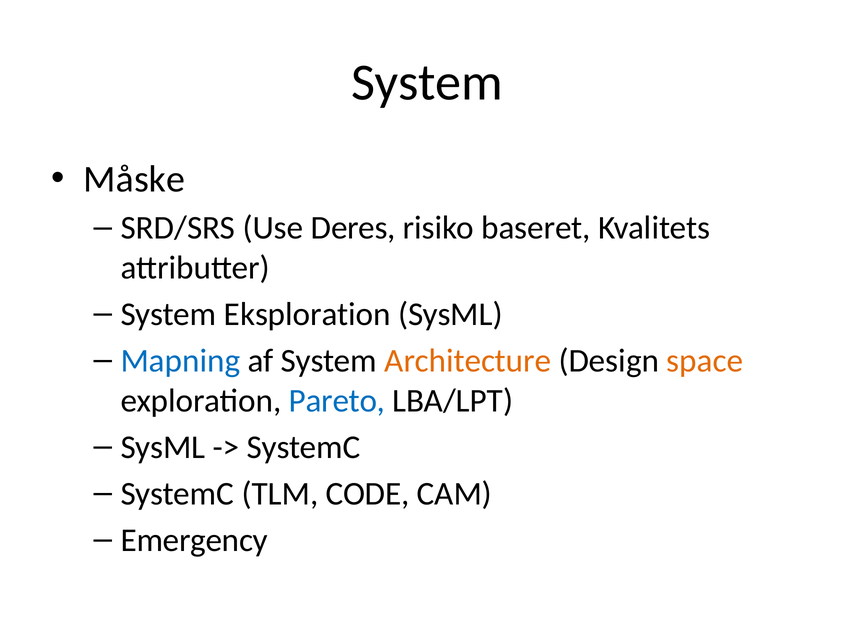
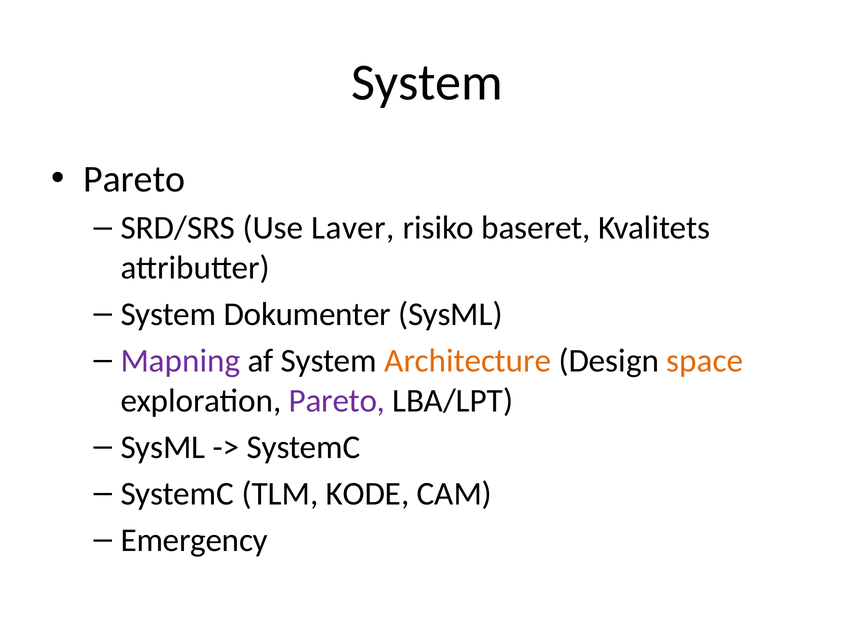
Måske: Måske -> Pareto (134, 179)
Deres: Deres -> Laver (353, 228)
Eksploration: Eksploration -> Dokumenter (307, 315)
Mapning colour: blue -> purple (180, 361)
Pareto colour: blue -> purple (337, 401)
CODE: CODE -> KODE (368, 494)
